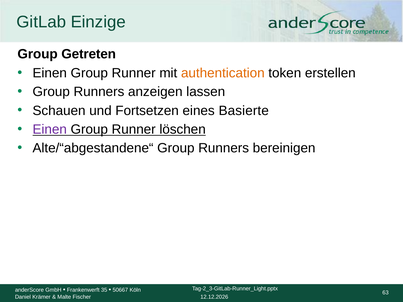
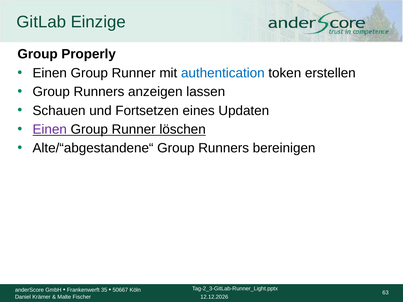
Getreten: Getreten -> Properly (89, 54)
authentication colour: orange -> blue (223, 73)
Basierte: Basierte -> Updaten (244, 111)
